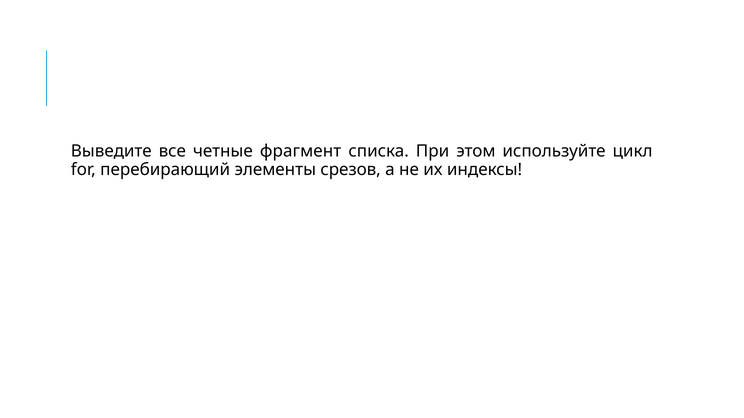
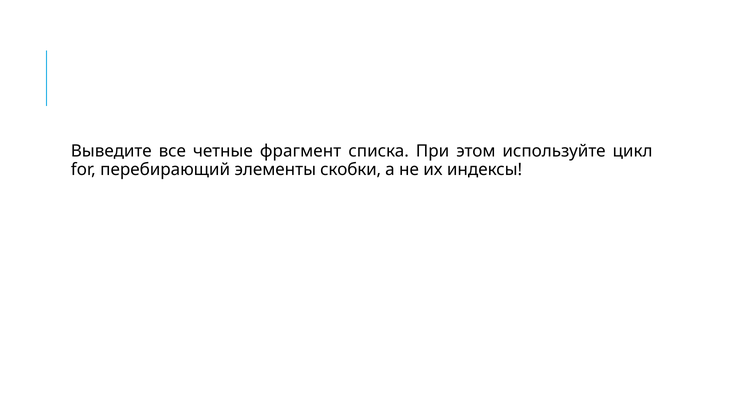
срезов: срезов -> скобки (351, 170)
